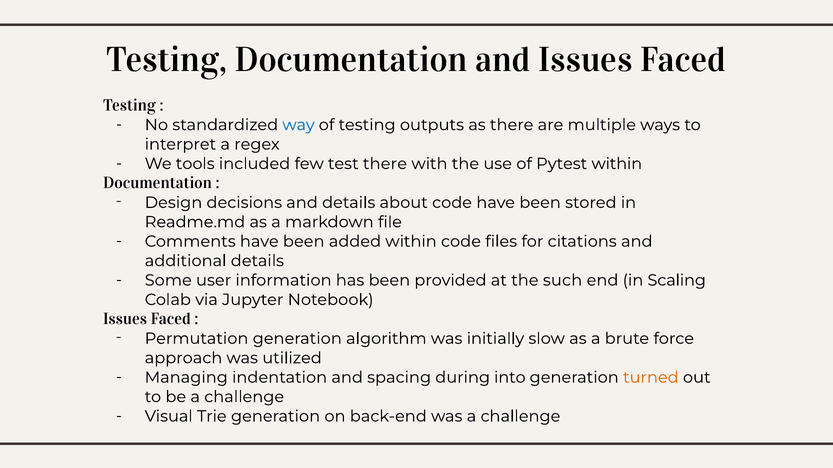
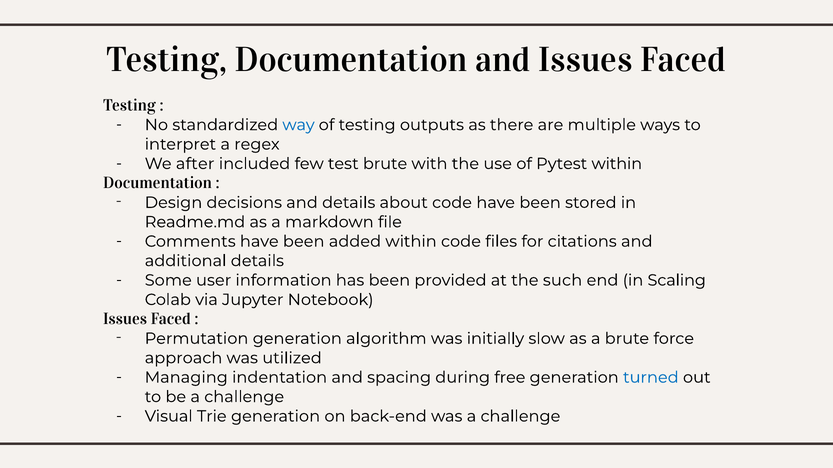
tools: tools -> after (195, 164)
test there: there -> brute (385, 164)
into: into -> free (510, 378)
turned colour: orange -> blue (651, 378)
